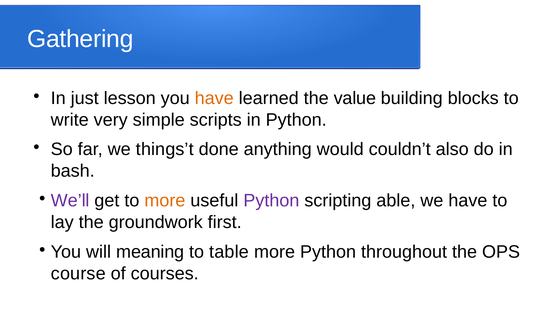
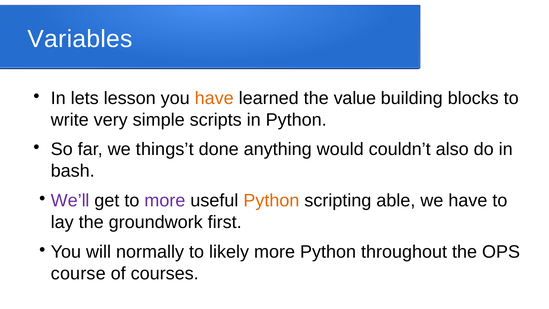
Gathering: Gathering -> Variables (80, 39)
just: just -> lets (85, 98)
more colour: orange -> purple (165, 200)
Python colour: purple -> orange (271, 200)
meaning: meaning -> normally (150, 252)
table: table -> likely (229, 252)
